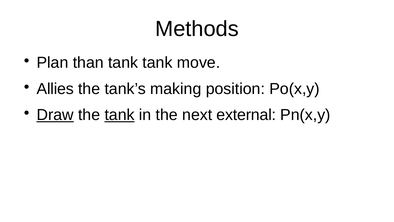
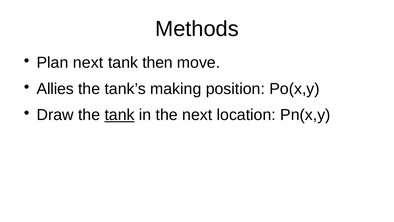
Plan than: than -> next (88, 62)
tank tank: tank -> then (158, 62)
Draw underline: present -> none (55, 115)
external: external -> location (246, 115)
